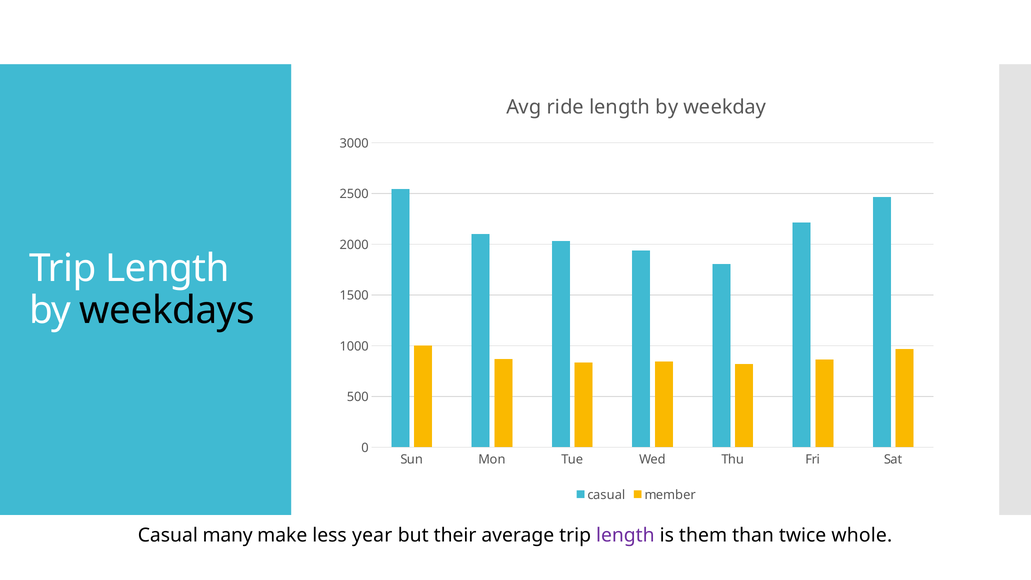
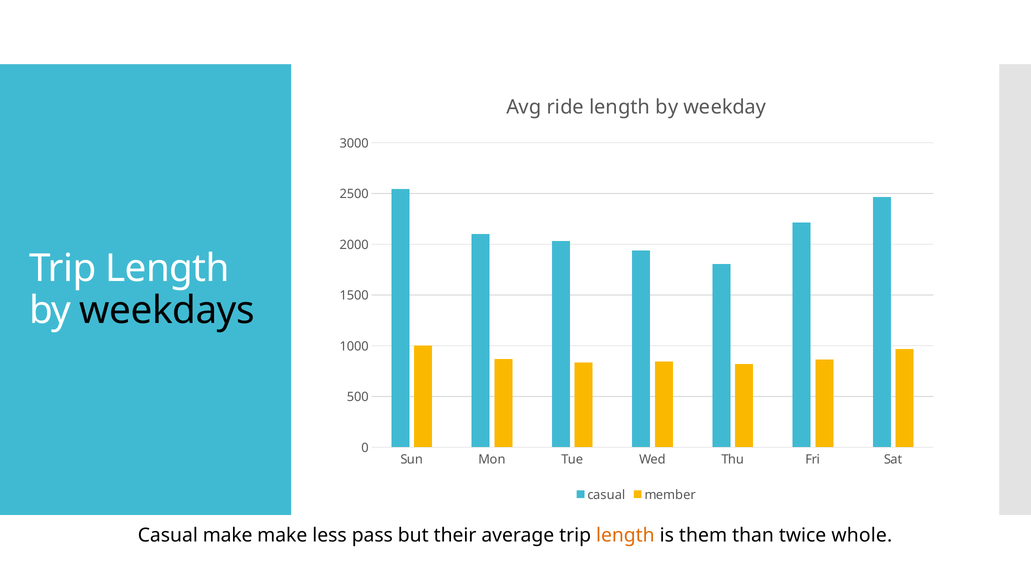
Casual many: many -> make (228, 535)
year: year -> pass (372, 535)
length colour: purple -> orange (625, 535)
